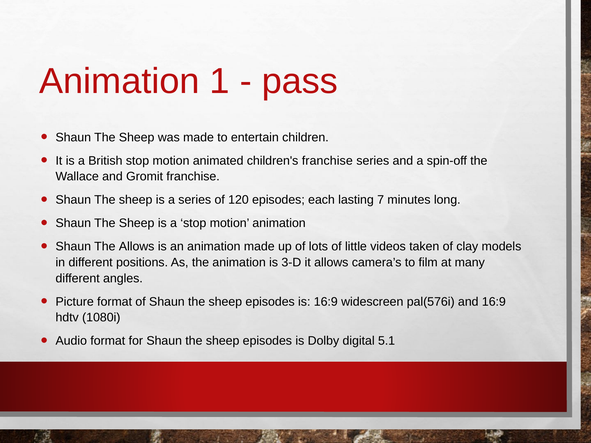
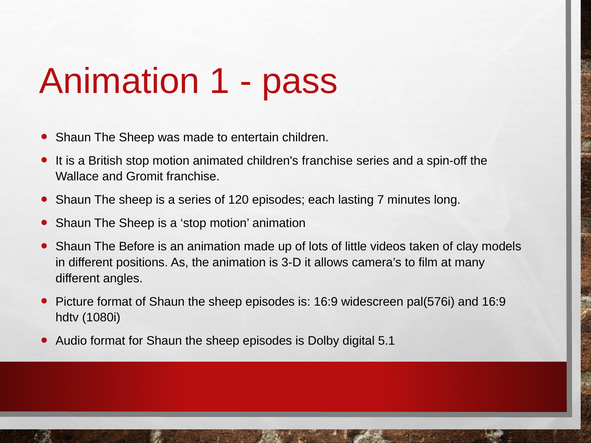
The Allows: Allows -> Before (137, 247)
